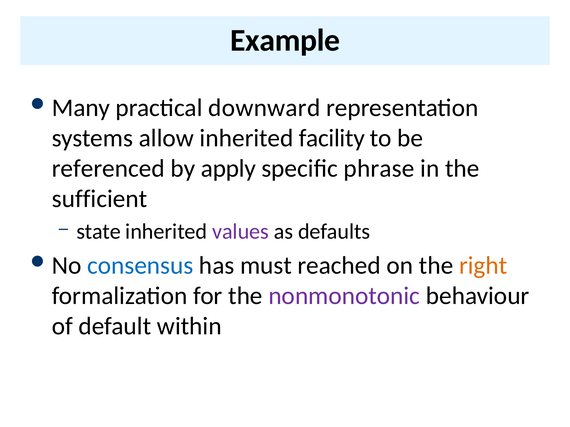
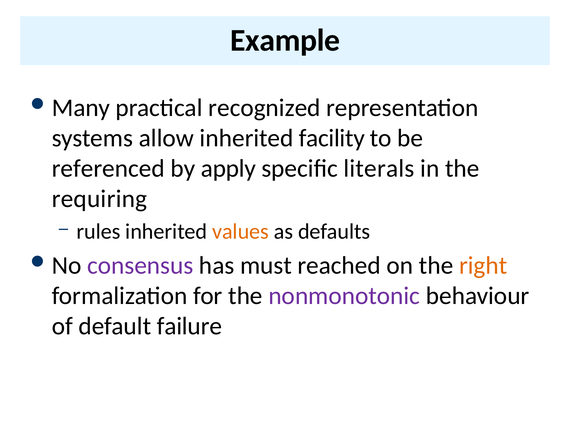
downward: downward -> recognized (264, 108)
phrase: phrase -> literals (379, 169)
sufficient: sufficient -> requiring (99, 199)
state: state -> rules (99, 232)
values colour: purple -> orange (241, 232)
consensus colour: blue -> purple (140, 266)
within: within -> failure (189, 326)
